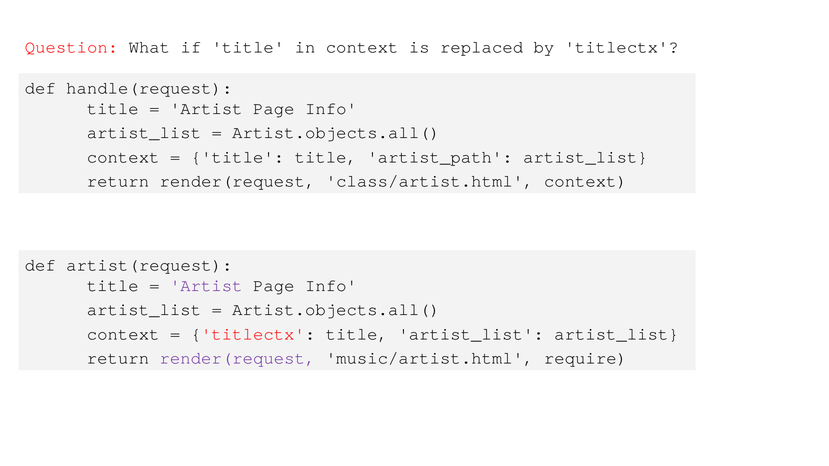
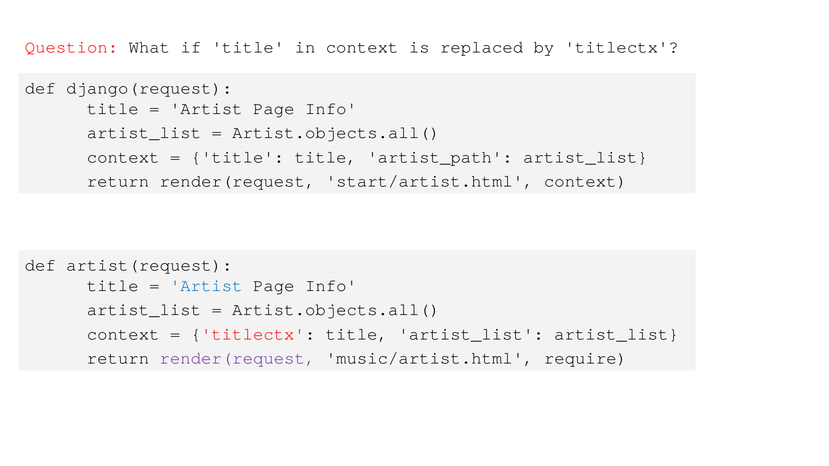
handle(request: handle(request -> django(request (149, 88)
class/artist.html: class/artist.html -> start/artist.html (430, 181)
Artist colour: purple -> blue (206, 286)
